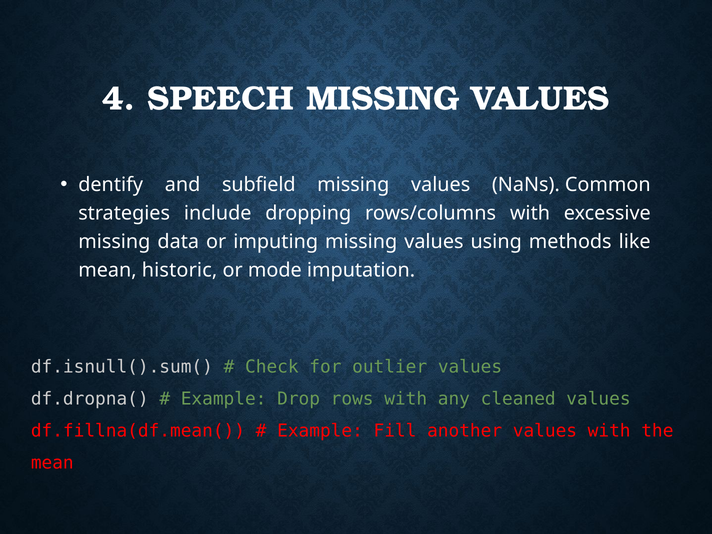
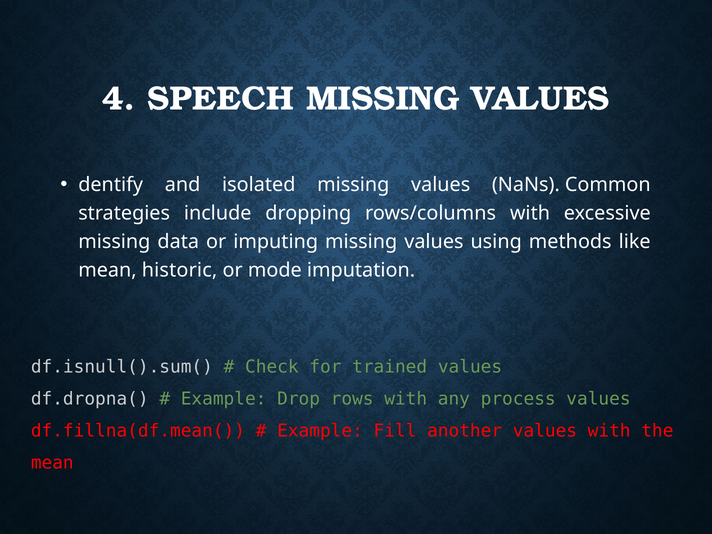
subfield: subfield -> isolated (259, 185)
outlier: outlier -> trained (390, 367)
cleaned: cleaned -> process (518, 399)
